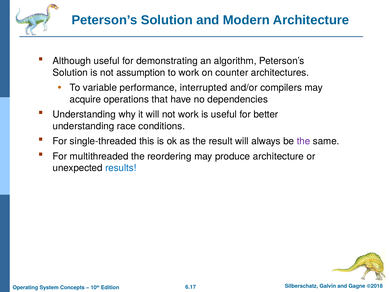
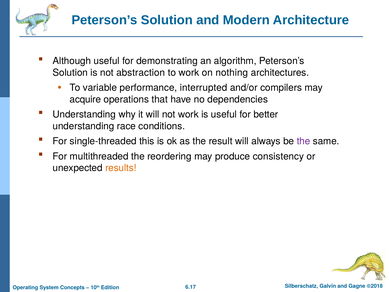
assumption: assumption -> abstraction (141, 73)
counter: counter -> nothing (232, 73)
produce architecture: architecture -> consistency (278, 156)
results colour: blue -> orange (121, 168)
